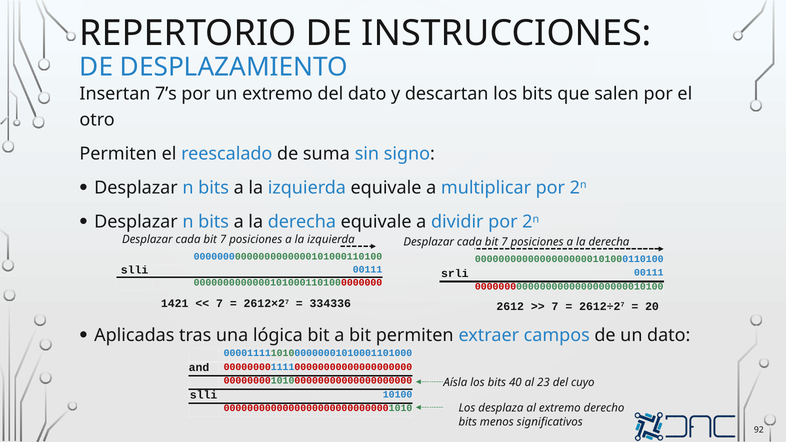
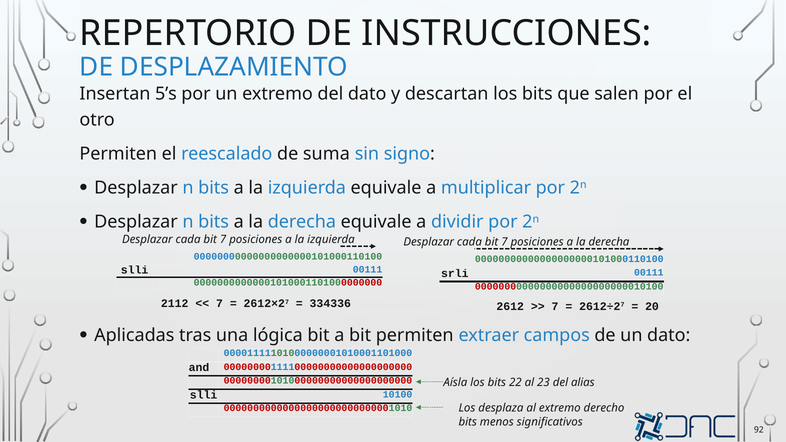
7’s: 7’s -> 5’s (166, 94)
1421: 1421 -> 2112 (175, 304)
40: 40 -> 22 (515, 383)
cuyo: cuyo -> alias (583, 383)
